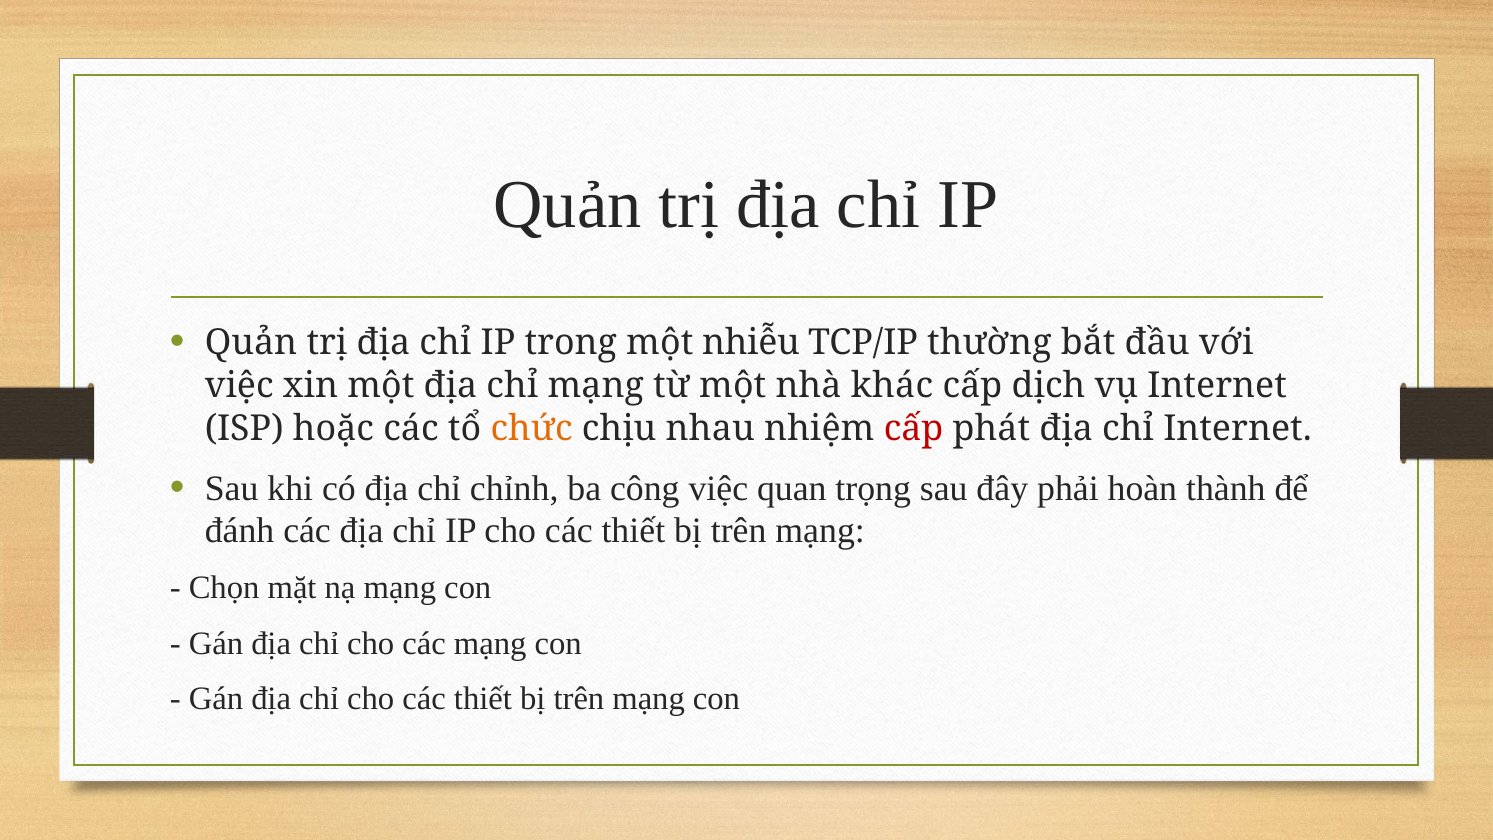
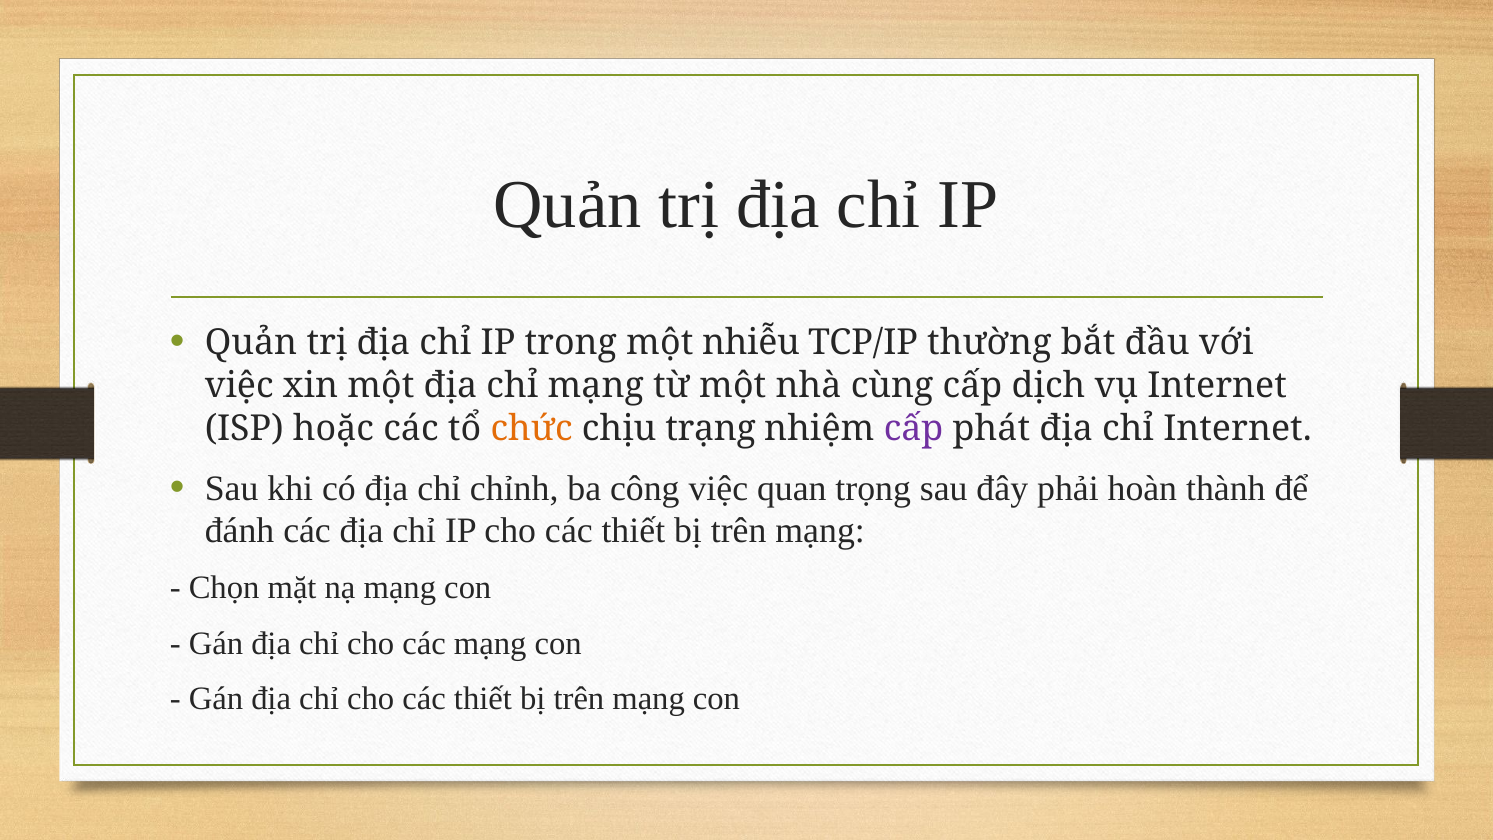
khác: khác -> cùng (892, 386)
nhau: nhau -> trạng (711, 428)
cấp colour: red -> purple (914, 428)
